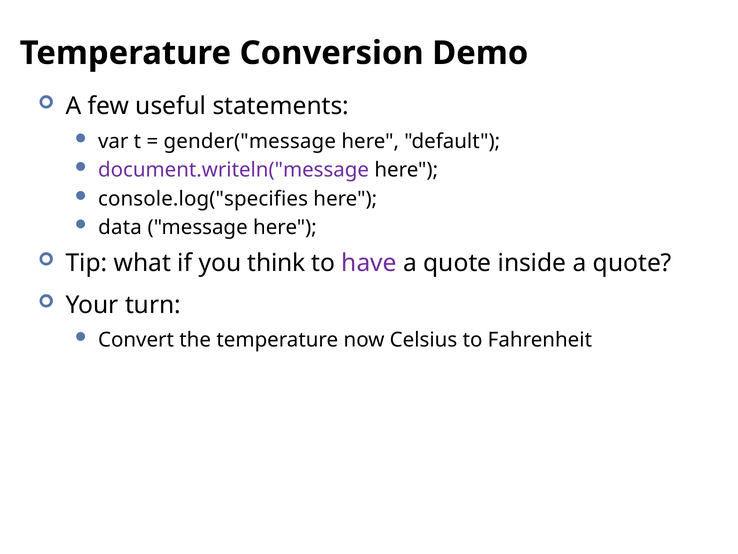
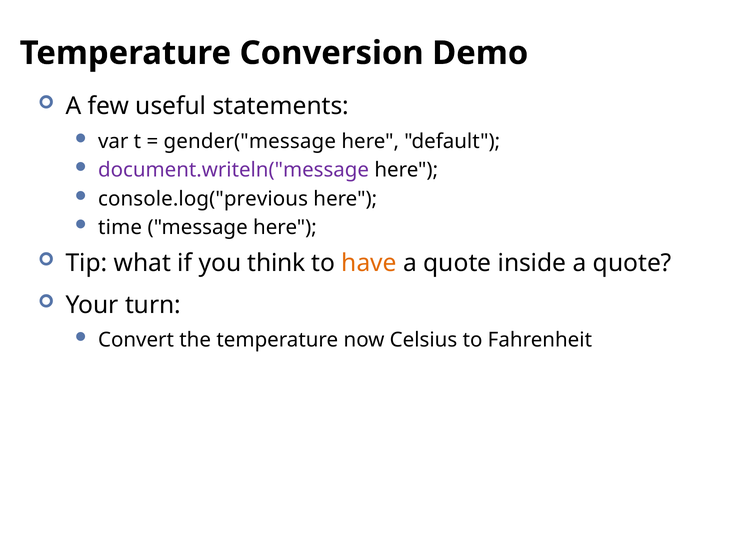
console.log("specifies: console.log("specifies -> console.log("previous (203, 199)
data: data -> time (120, 227)
have colour: purple -> orange (369, 263)
